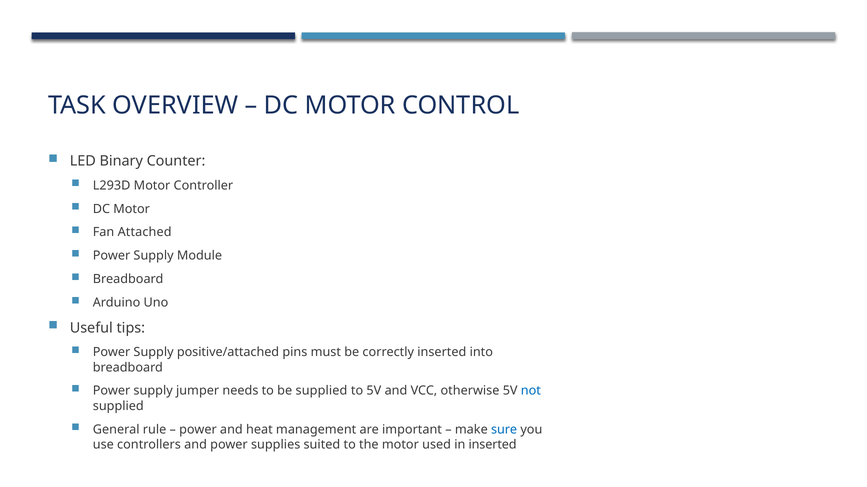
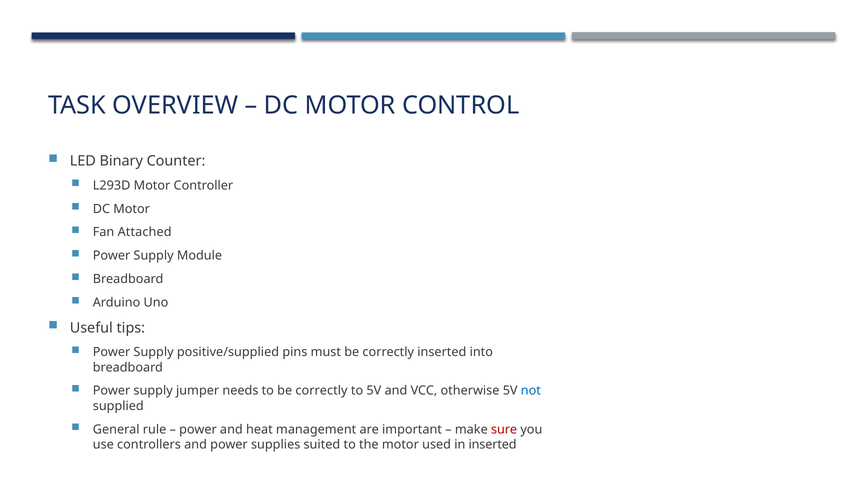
positive/attached: positive/attached -> positive/supplied (228, 353)
to be supplied: supplied -> correctly (322, 391)
sure colour: blue -> red (504, 430)
